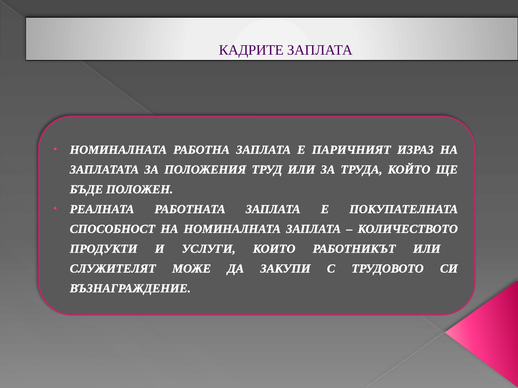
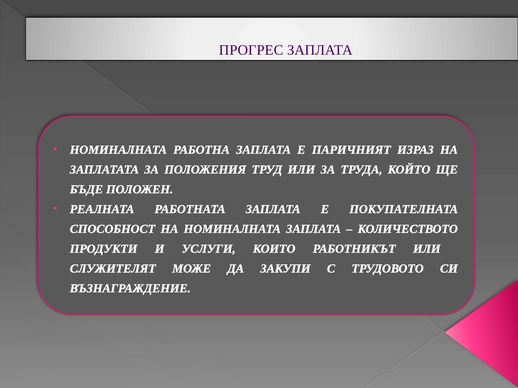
КАДРИТЕ: КАДРИТЕ -> ПРОГРЕС (251, 50)
